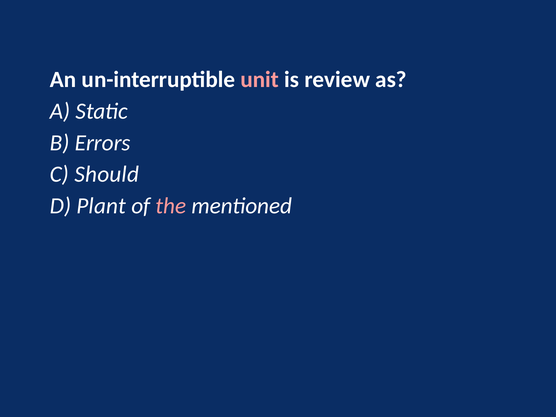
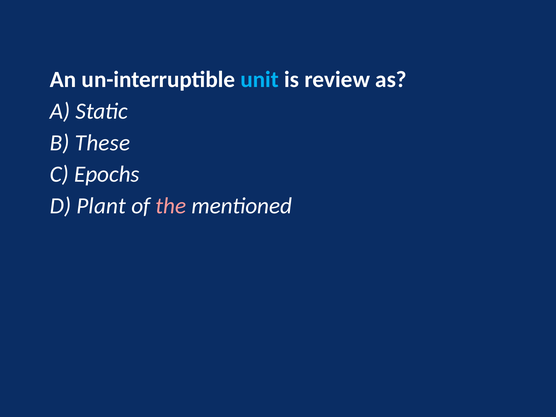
unit colour: pink -> light blue (260, 79)
Errors: Errors -> These (103, 143)
Should: Should -> Epochs (107, 174)
